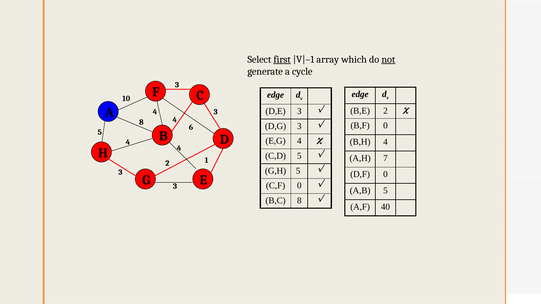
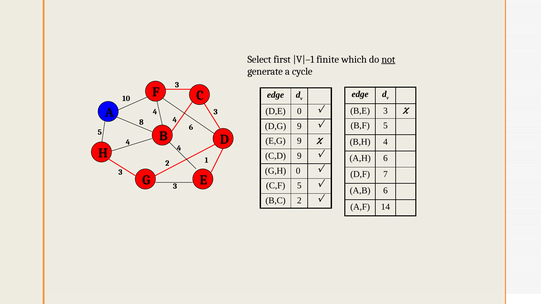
first underline: present -> none (282, 59)
array: array -> finite (328, 59)
B,E 2: 2 -> 3 (385, 111)
D,E 3: 3 -> 0 (299, 111)
B,F 0: 0 -> 5 (385, 126)
D,G 3: 3 -> 9 (299, 126)
E,G 4: 4 -> 9 (299, 141)
C,D 5: 5 -> 9 (299, 156)
A,H 7: 7 -> 6 (385, 158)
G,H 5: 5 -> 0 (298, 171)
D,F 0: 0 -> 7 (385, 174)
C,F 0: 0 -> 5 (299, 186)
A,B 5: 5 -> 6 (385, 191)
B,C 8: 8 -> 2 (299, 201)
40: 40 -> 14 (385, 207)
